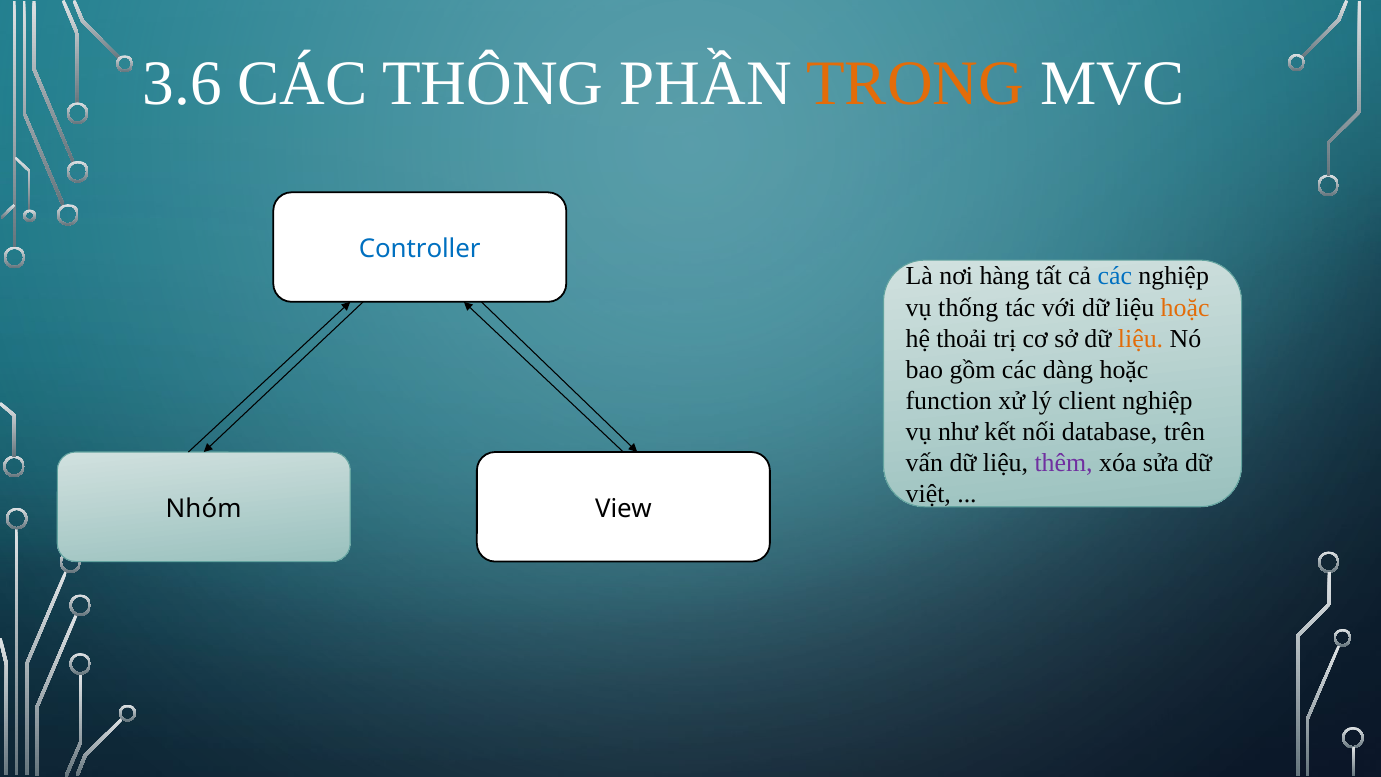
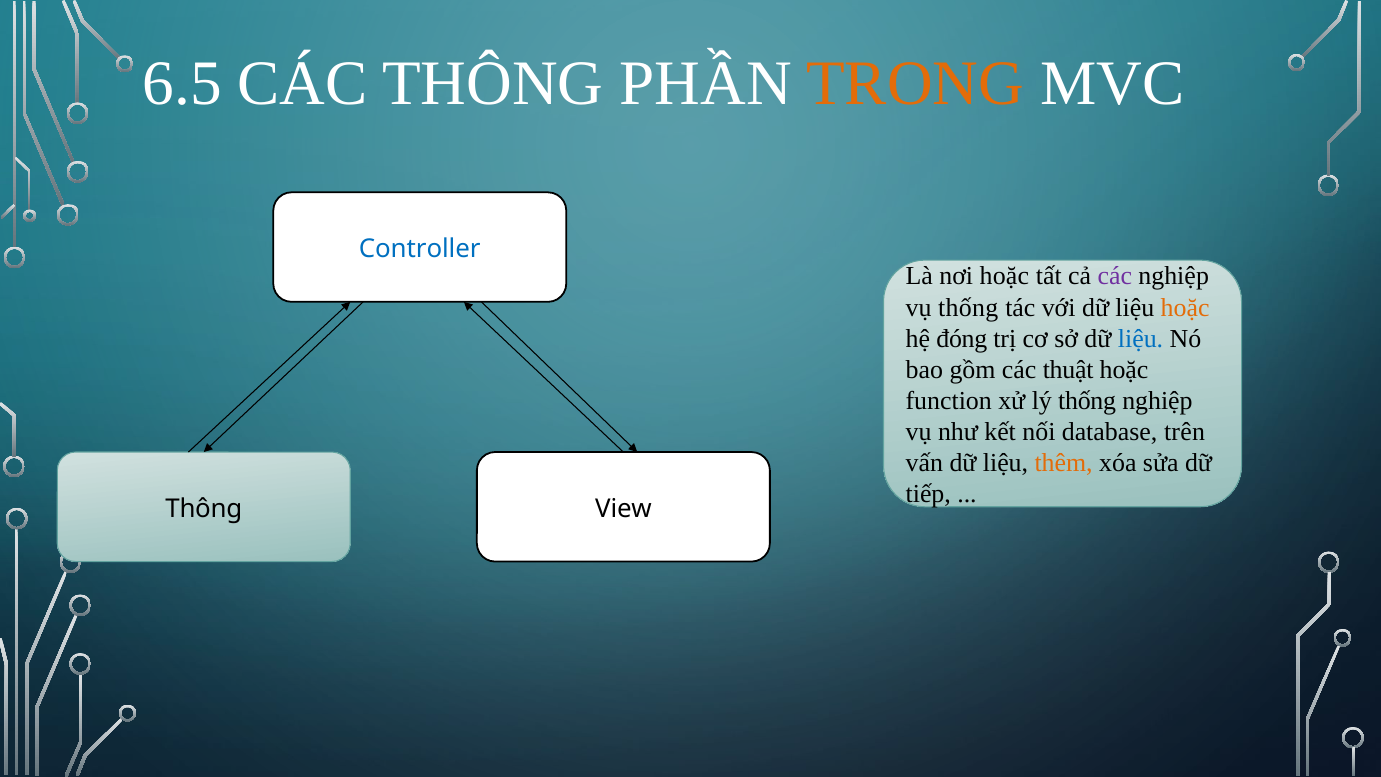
3.6: 3.6 -> 6.5 (182, 83)
nơi hàng: hàng -> hoặc (1004, 276)
các colour: blue -> purple (1115, 276)
thoải: thoải -> đóng (962, 339)
liệu colour: orange -> blue (1141, 339)
dàng: dàng -> thuật (1068, 370)
lý client: client -> thống (1087, 401)
thêm colour: purple -> orange (1064, 463)
việt: việt -> tiếp (928, 494)
Nhóm: Nhóm -> Thông (204, 508)
